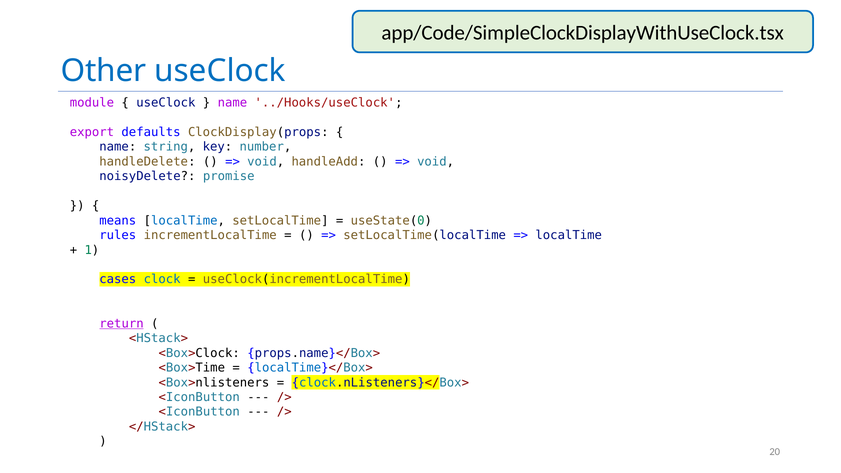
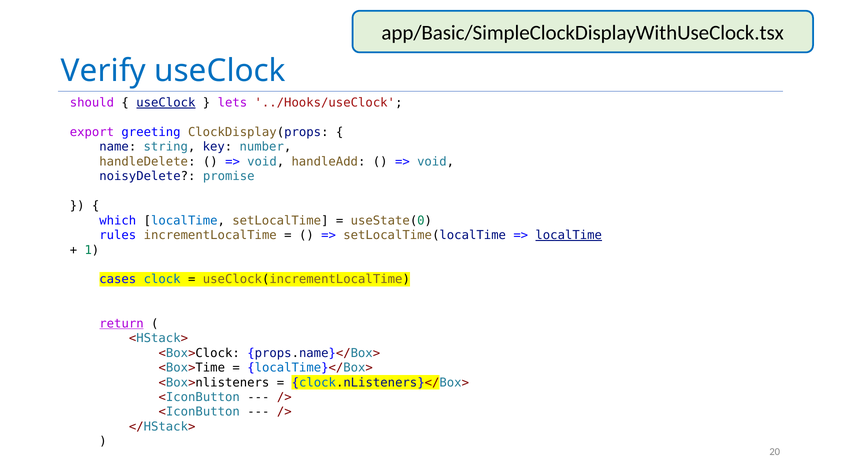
app/Code/SimpleClockDisplayWithUseClock.tsx: app/Code/SimpleClockDisplayWithUseClock.tsx -> app/Basic/SimpleClockDisplayWithUseClock.tsx (583, 33)
Other: Other -> Verify (103, 71)
module: module -> should (92, 103)
useClock underline: none -> present (166, 103)
name: name -> lets (232, 103)
defaults: defaults -> greeting (151, 132)
means: means -> which (118, 221)
localTime underline: none -> present (569, 235)
